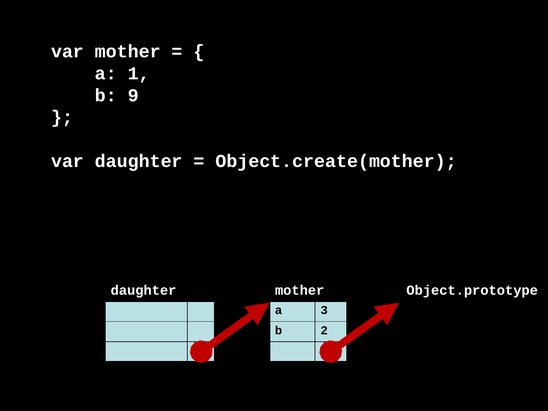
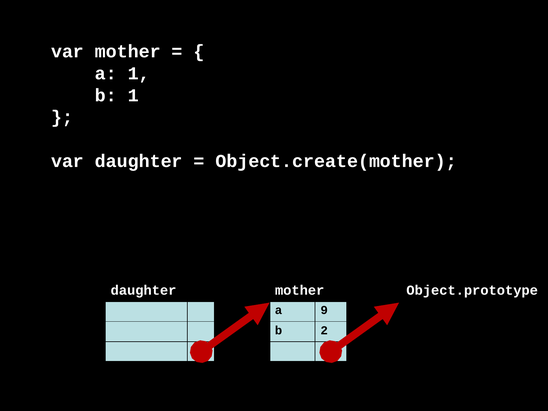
b 9: 9 -> 1 (133, 95)
3: 3 -> 9 (324, 310)
